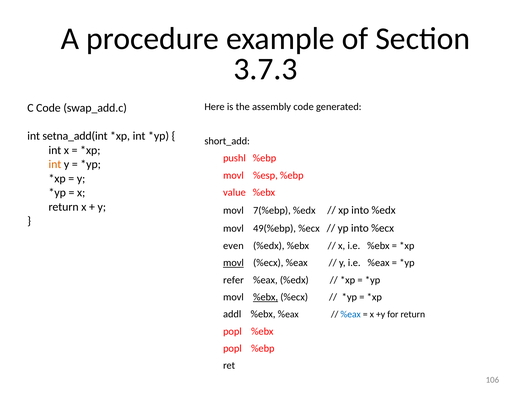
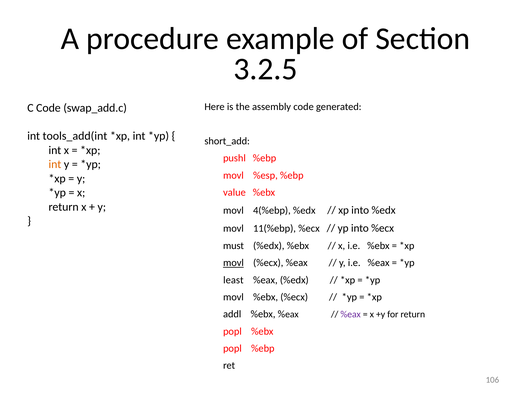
3.7.3: 3.7.3 -> 3.2.5 (265, 69)
setna_add(int: setna_add(int -> tools_add(int (75, 136)
7(%ebp: 7(%ebp -> 4(%ebp (272, 211)
49(%ebp: 49(%ebp -> 11(%ebp (275, 229)
even: even -> must (233, 246)
refer: refer -> least (233, 280)
%ebx underline: present -> none (266, 297)
%eax colour: blue -> purple (351, 315)
